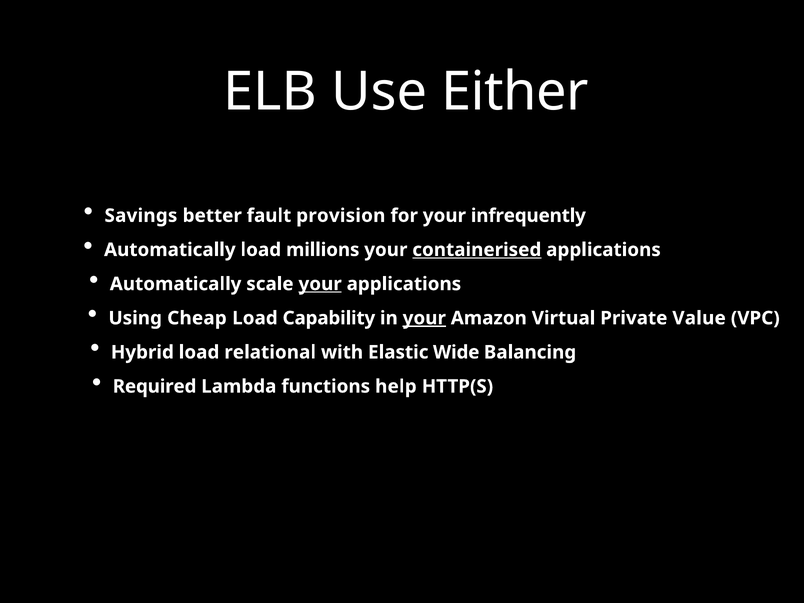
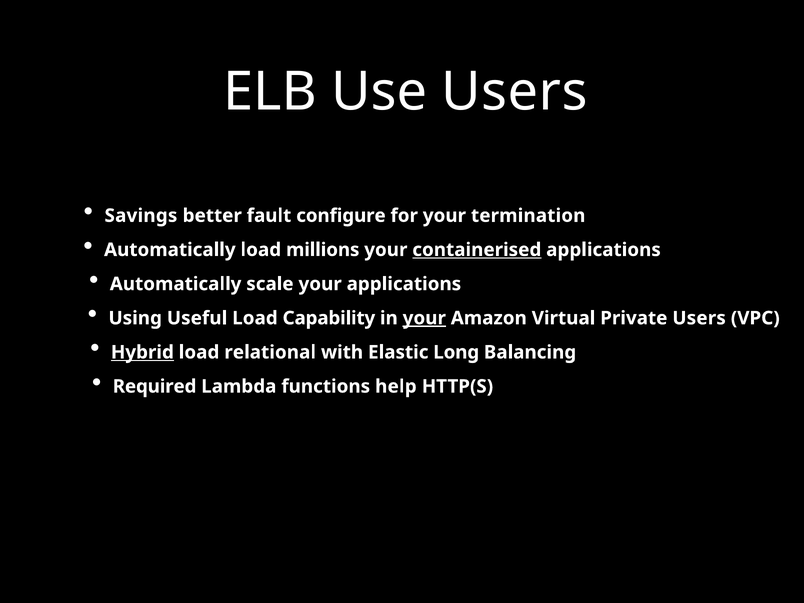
Use Either: Either -> Users (514, 92)
provision: provision -> configure (341, 216)
infrequently: infrequently -> termination (528, 216)
your underline: present -> none (320, 284)
Cheap: Cheap -> Useful (197, 318)
Private Value: Value -> Users (699, 318)
Hybrid underline: none -> present (142, 352)
Wide: Wide -> Long (456, 352)
